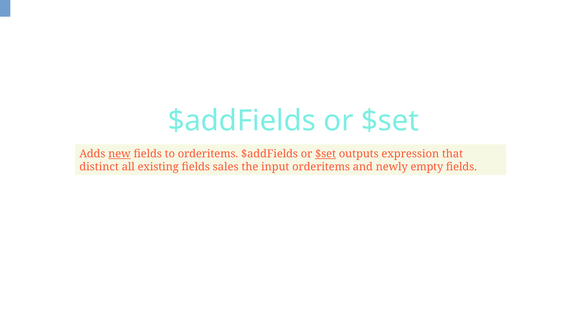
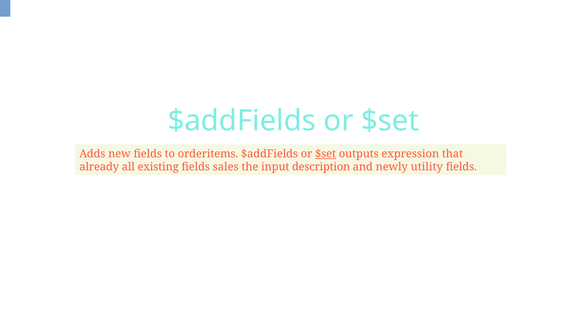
new underline: present -> none (119, 154)
distinct: distinct -> already (99, 167)
input orderitems: orderitems -> description (321, 167)
empty: empty -> utility (427, 167)
